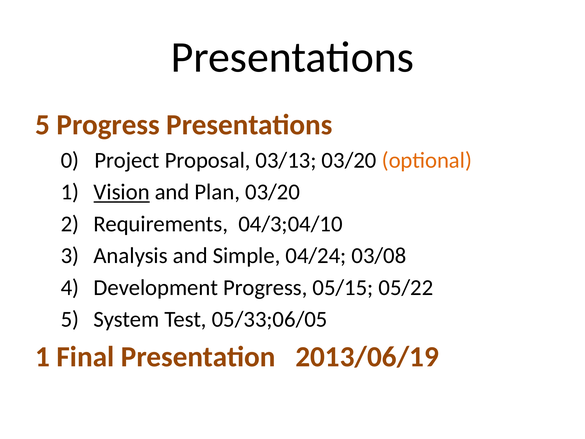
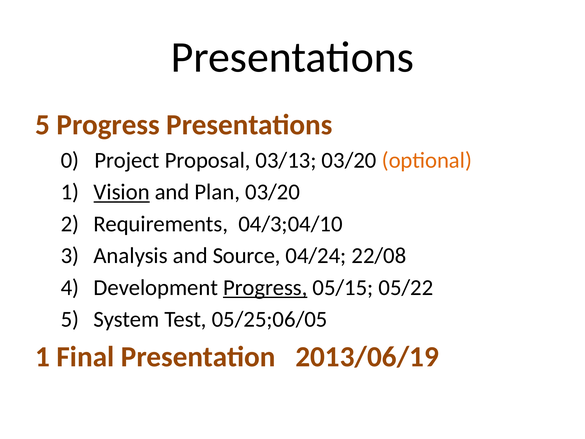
Simple: Simple -> Source (247, 256)
03/08: 03/08 -> 22/08 (379, 256)
Progress underline: none -> present (265, 287)
05/33;06/05: 05/33;06/05 -> 05/25;06/05 (270, 319)
